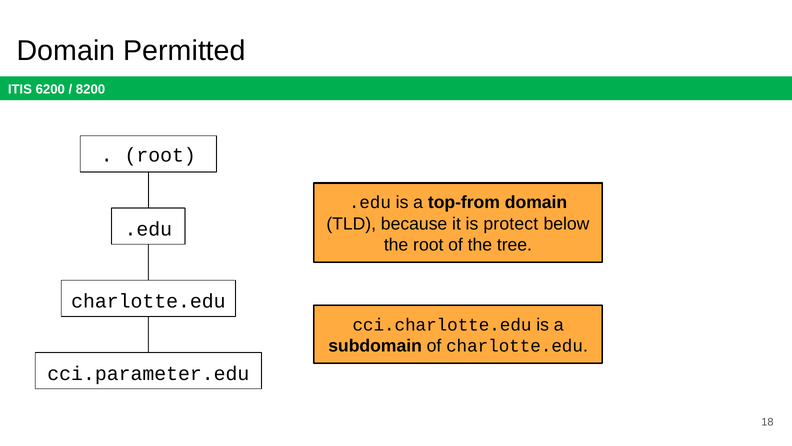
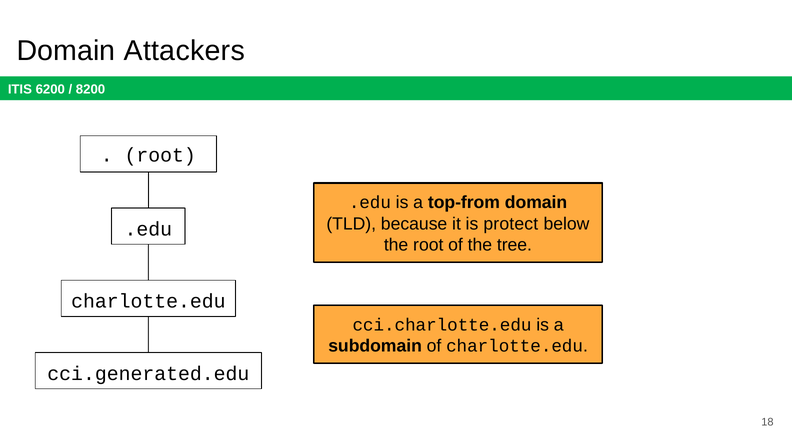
Permitted: Permitted -> Attackers (184, 51)
cci.parameter.edu: cci.parameter.edu -> cci.generated.edu (148, 373)
